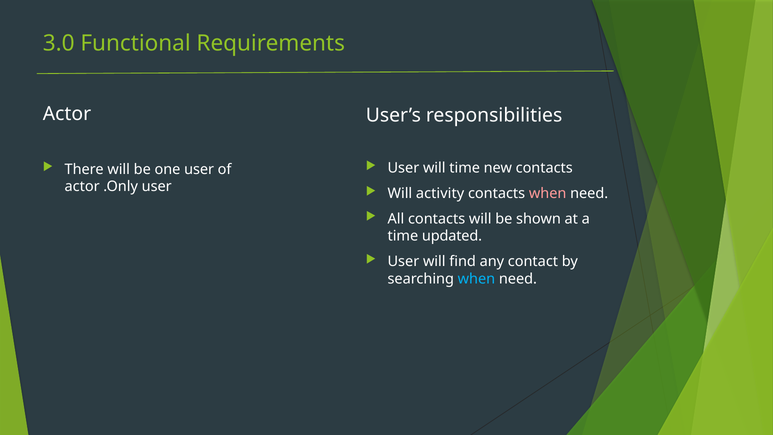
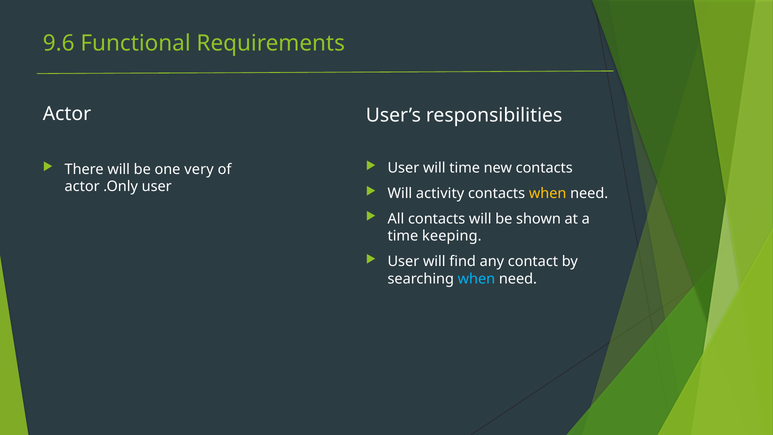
3.0: 3.0 -> 9.6 (59, 43)
one user: user -> very (199, 169)
when colour: pink -> yellow (548, 193)
updated: updated -> keeping (452, 236)
